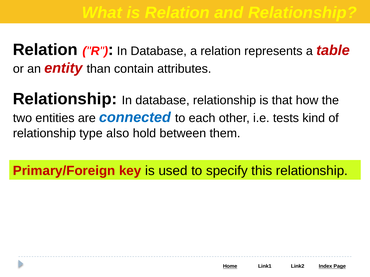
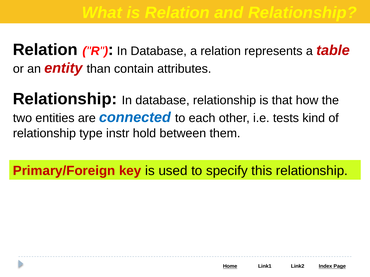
also: also -> instr (118, 133)
